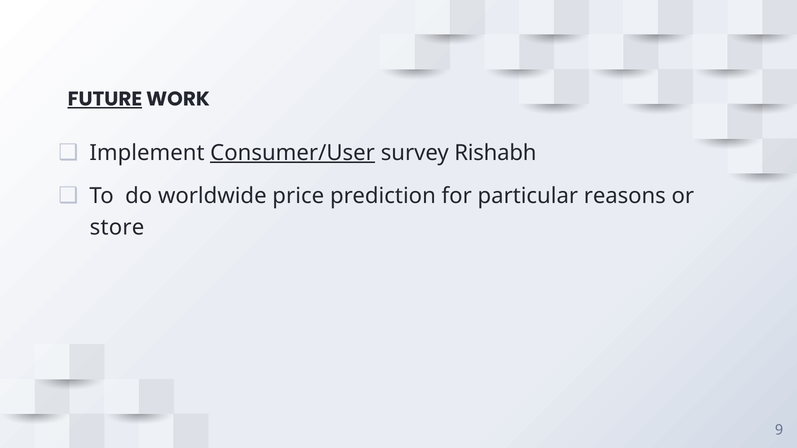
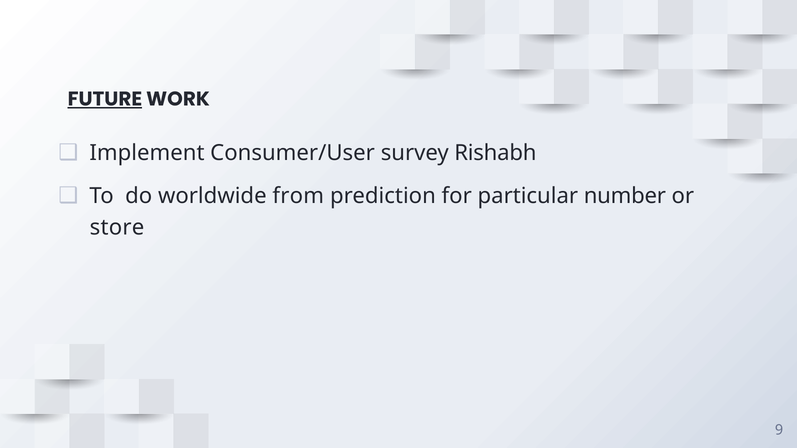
Consumer/User underline: present -> none (293, 153)
price: price -> from (298, 196)
reasons: reasons -> number (625, 196)
